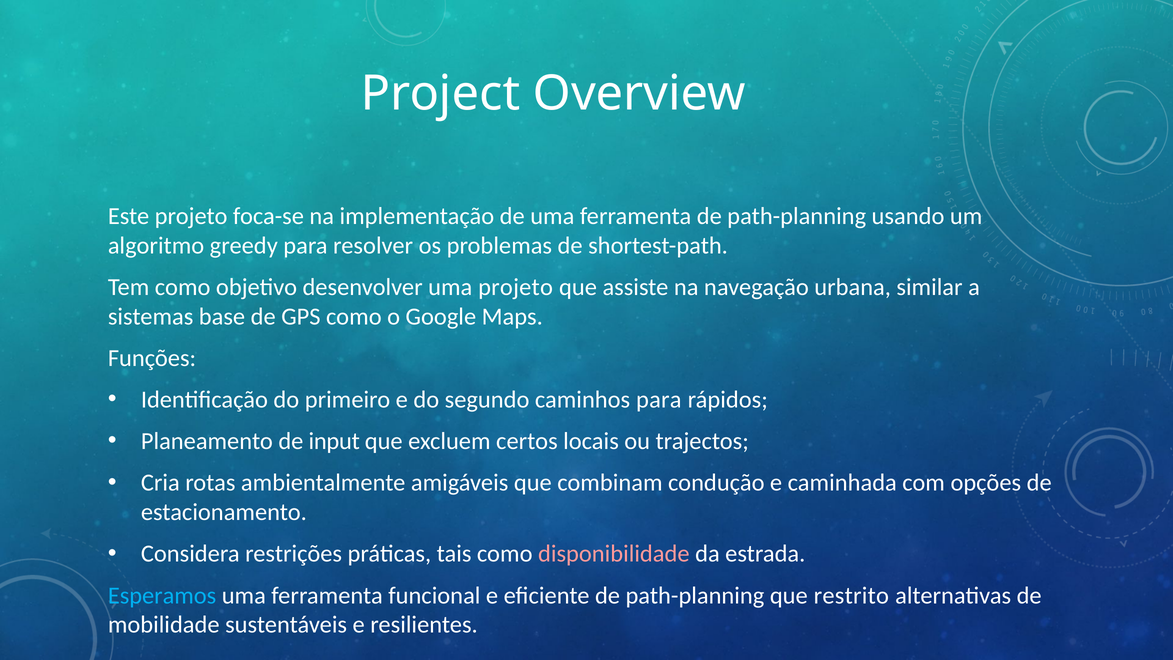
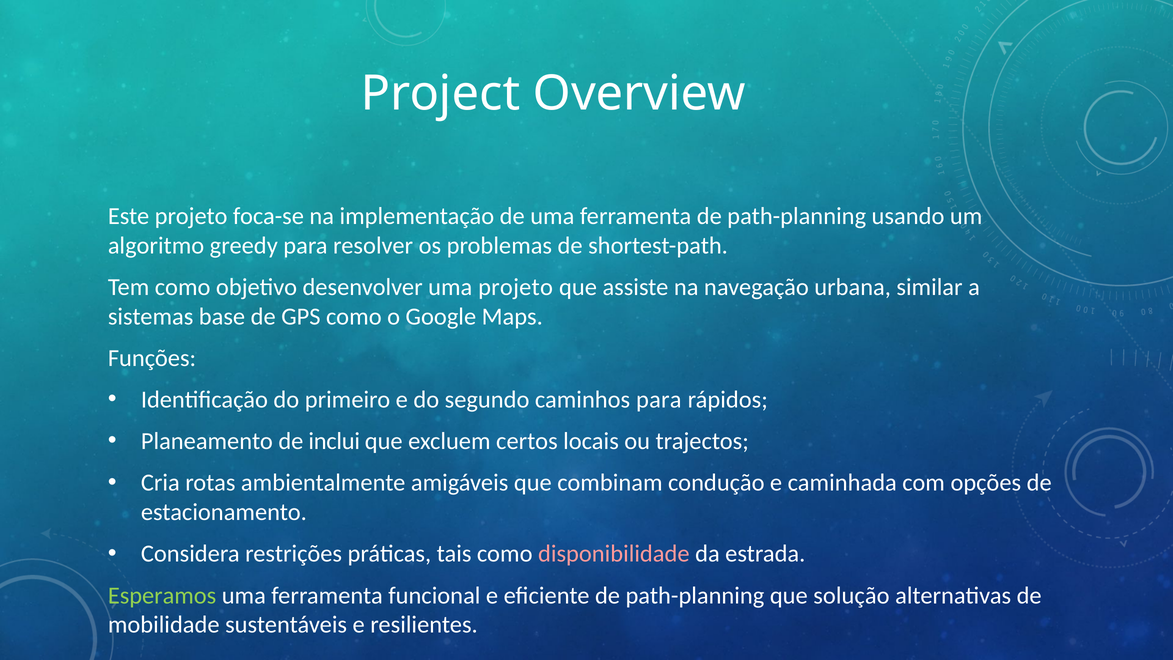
input: input -> inclui (334, 441)
Esperamos colour: light blue -> light green (162, 595)
restrito: restrito -> solução (851, 595)
